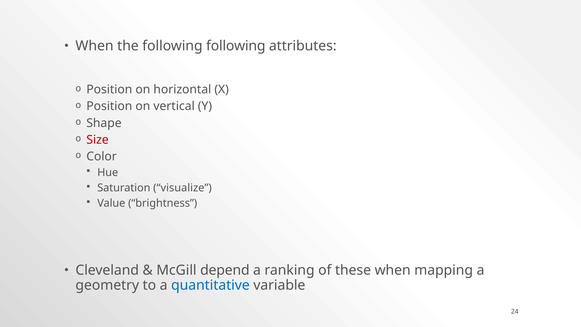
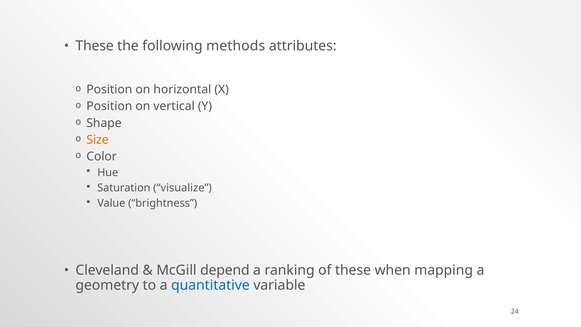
When: When -> These (95, 46)
following following: following -> methods (236, 46)
Size colour: red -> orange (98, 140)
